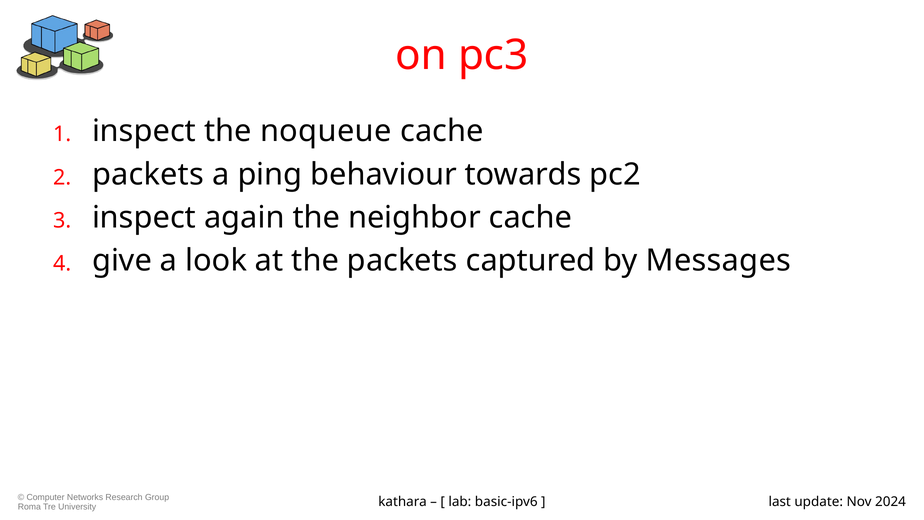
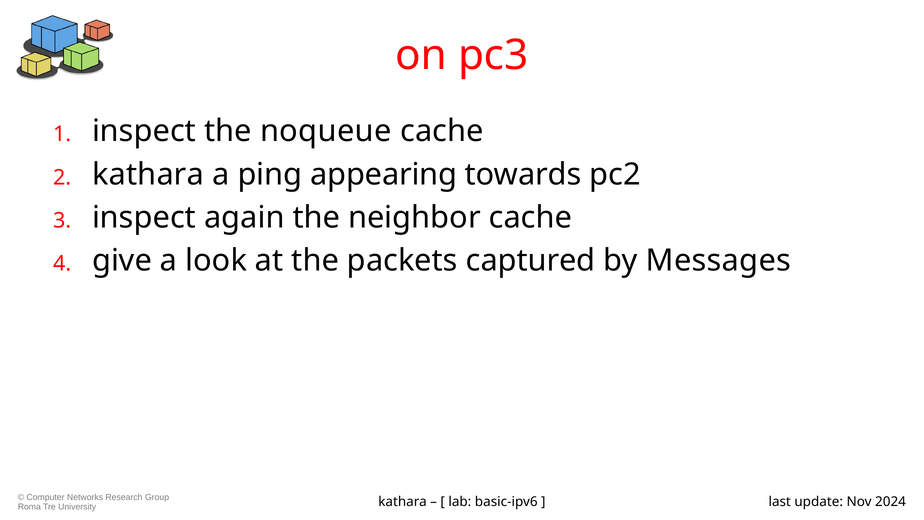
packets: packets -> kathara (148, 174)
behaviour: behaviour -> appearing (384, 174)
